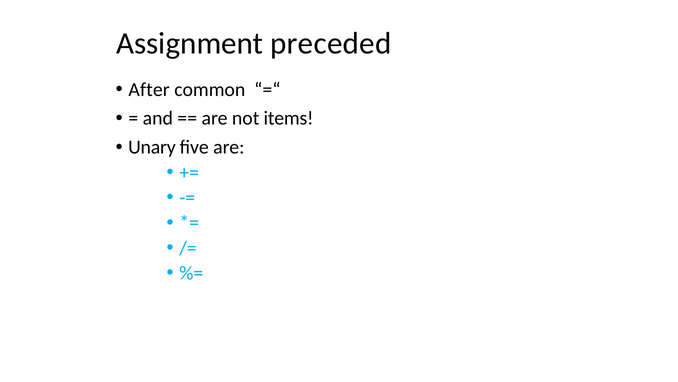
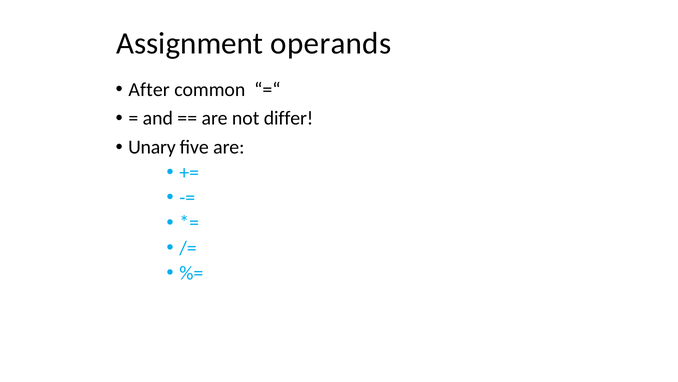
preceded: preceded -> operands (331, 43)
items: items -> differ (289, 118)
